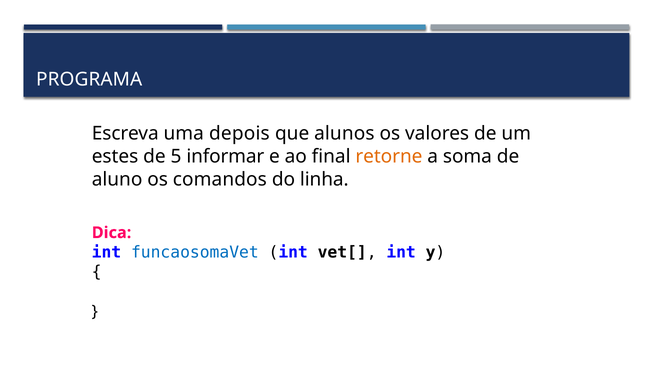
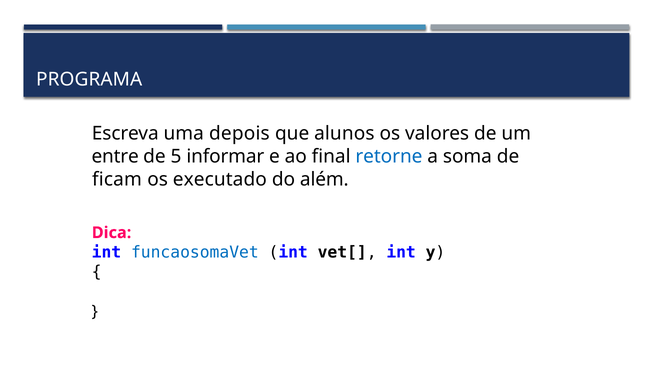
estes: estes -> entre (115, 156)
retorne colour: orange -> blue (389, 156)
aluno: aluno -> ficam (117, 179)
comandos: comandos -> executado (220, 179)
linha: linha -> além (324, 179)
